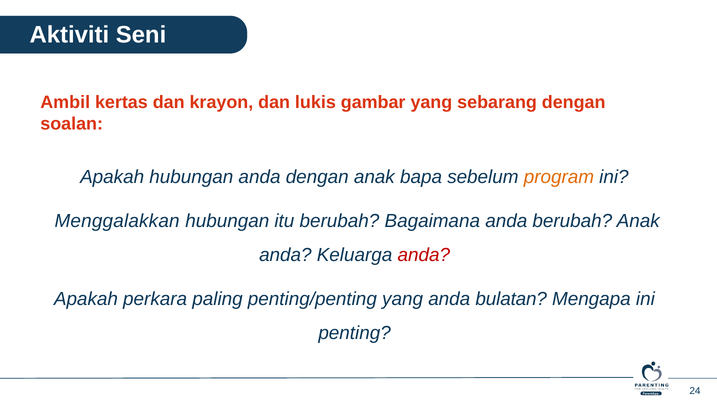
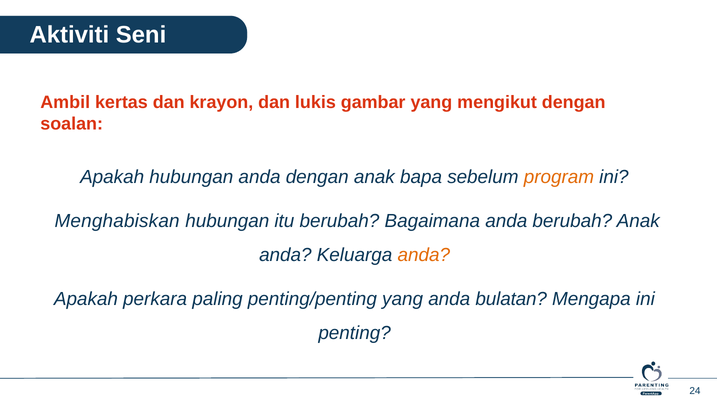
sebarang: sebarang -> mengikut (497, 102)
Menggalakkan: Menggalakkan -> Menghabiskan (117, 221)
anda colour: red -> orange (424, 255)
